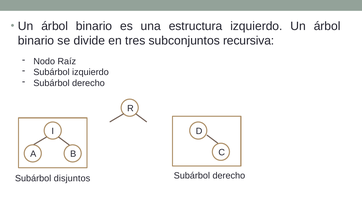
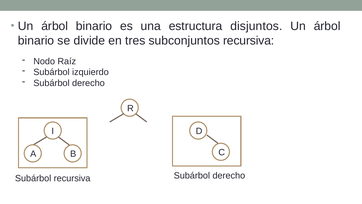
estructura izquierdo: izquierdo -> disjuntos (256, 26)
Subárbol disjuntos: disjuntos -> recursiva (72, 178)
